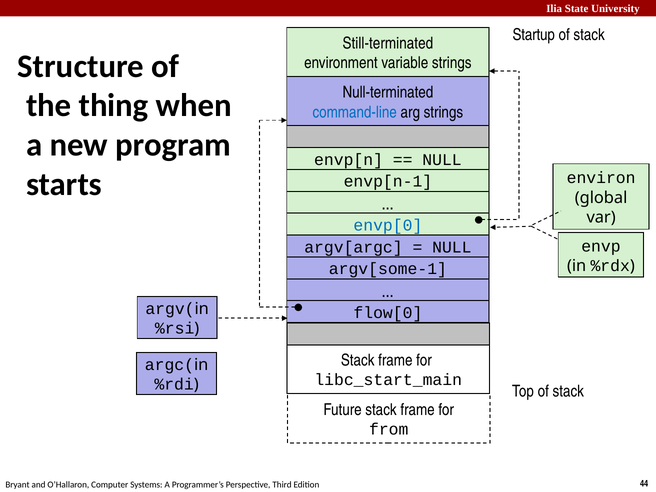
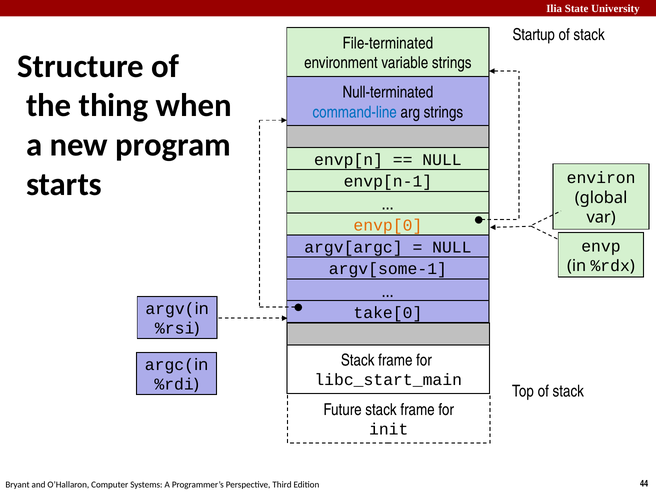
Still-terminated: Still-terminated -> File-terminated (388, 43)
envp[0 colour: blue -> orange (388, 225)
flow[0: flow[0 -> take[0 (388, 313)
from: from -> init (389, 429)
